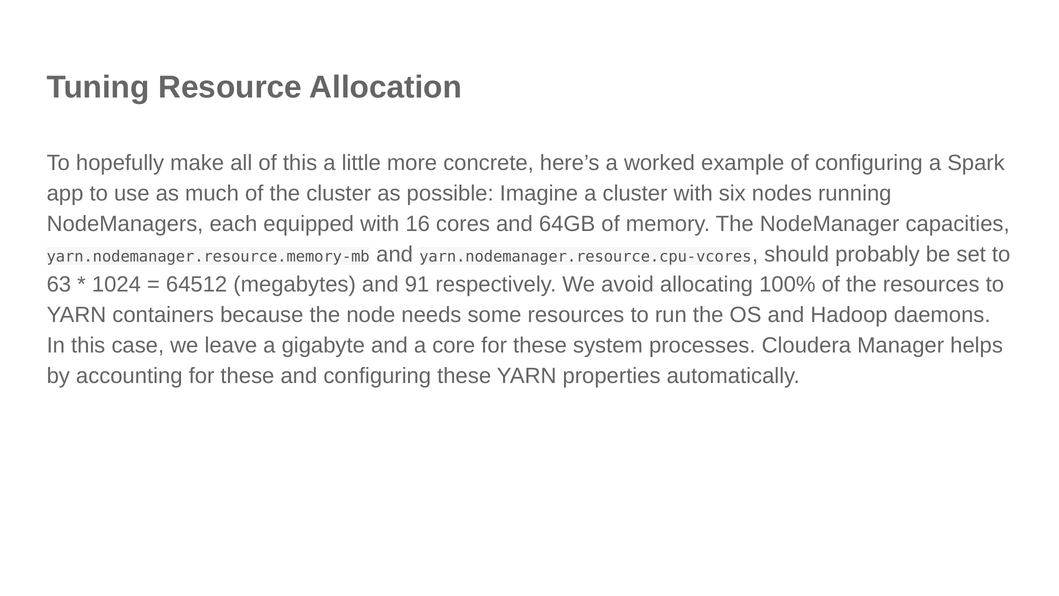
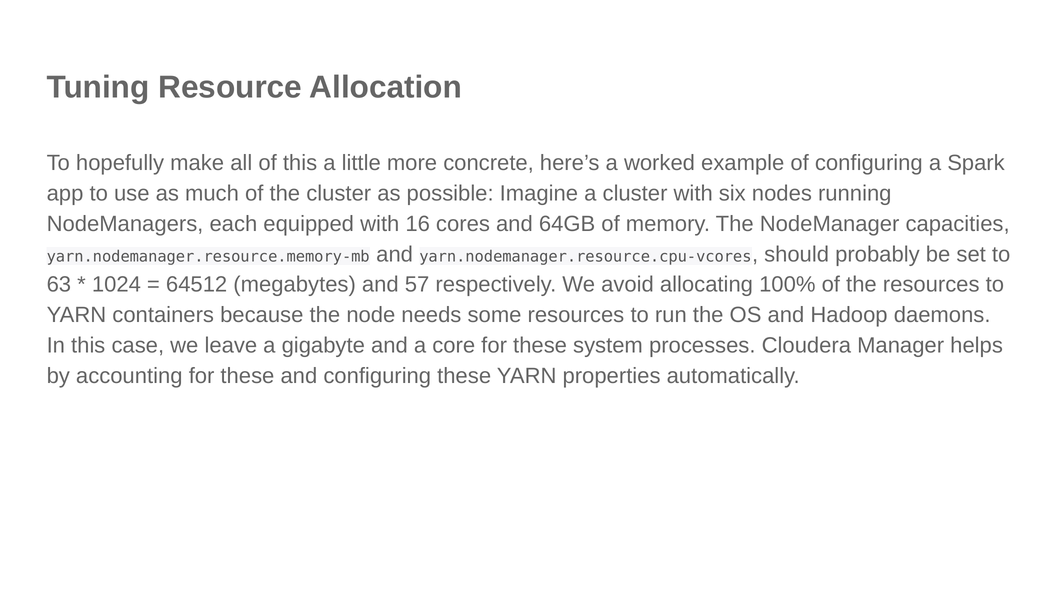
91: 91 -> 57 (417, 285)
